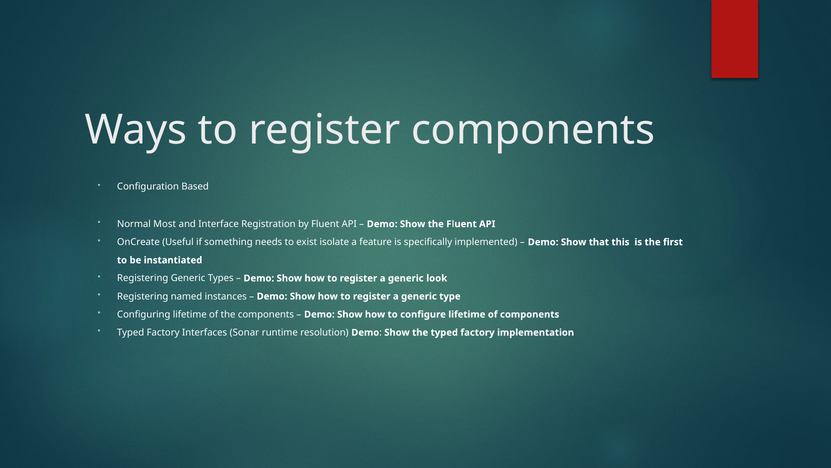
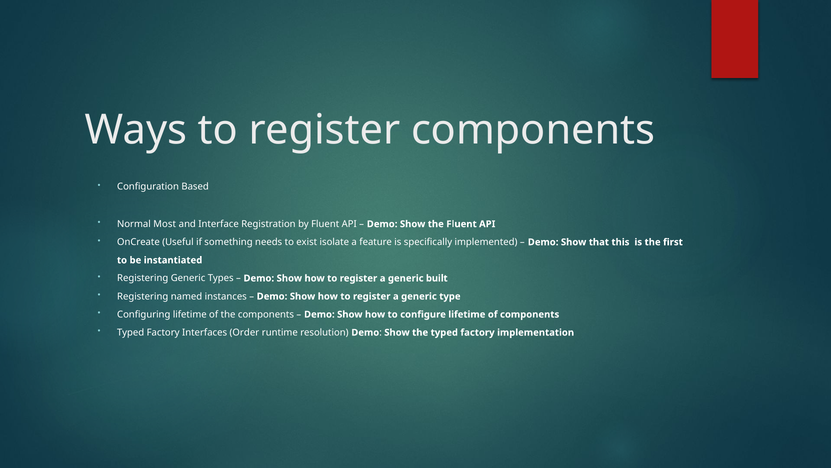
look: look -> built (437, 278)
Sonar: Sonar -> Order (244, 332)
